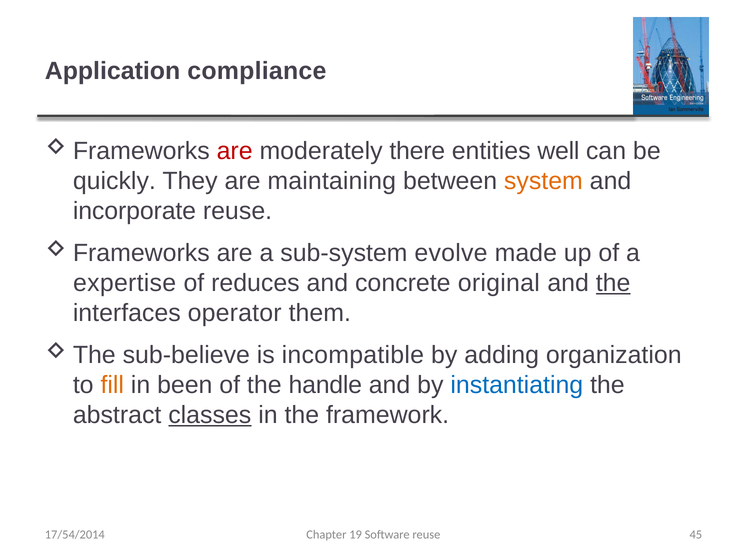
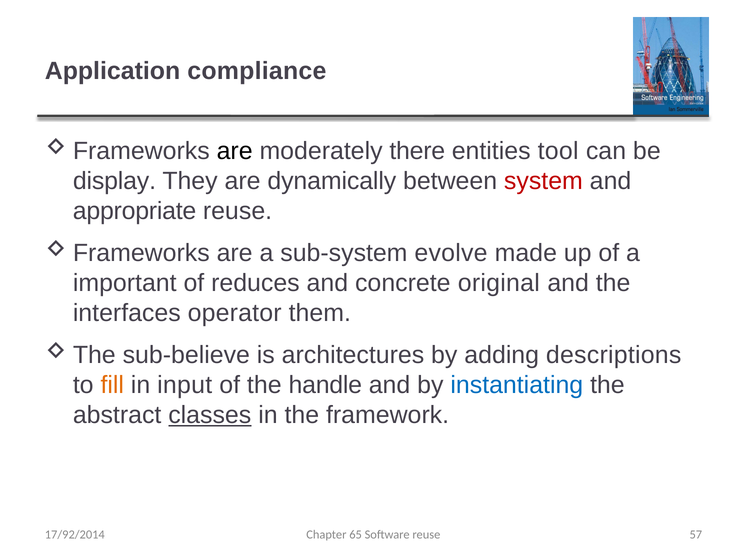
are colour: red -> black (235, 151)
well: well -> tool (558, 151)
quickly: quickly -> display (114, 181)
maintaining: maintaining -> dynamically (332, 181)
system colour: orange -> red (543, 181)
incorporate: incorporate -> appropriate (135, 211)
expertise: expertise -> important (125, 283)
the underline: present -> none (613, 283)
incompatible: incompatible -> architectures (353, 355)
organization: organization -> descriptions (614, 355)
been: been -> input (185, 385)
19: 19 -> 65 (356, 535)
45: 45 -> 57 (696, 535)
17/54/2014: 17/54/2014 -> 17/92/2014 (75, 535)
